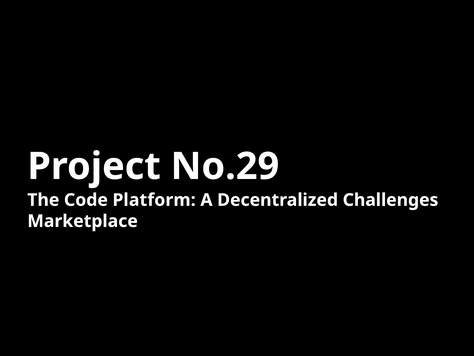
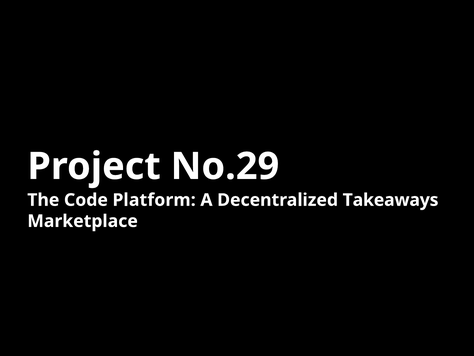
Challenges: Challenges -> Takeaways (391, 200)
